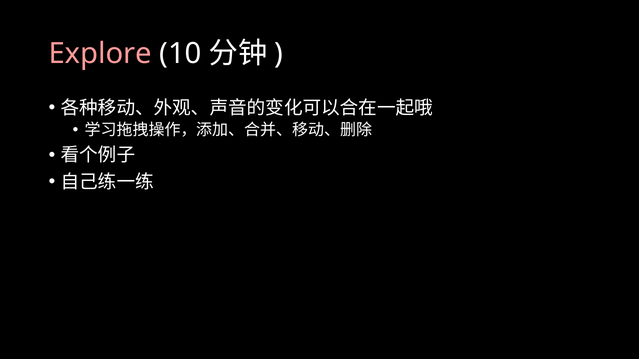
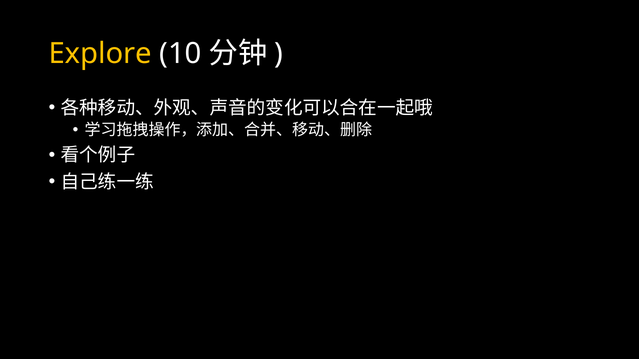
Explore colour: pink -> yellow (100, 54)
